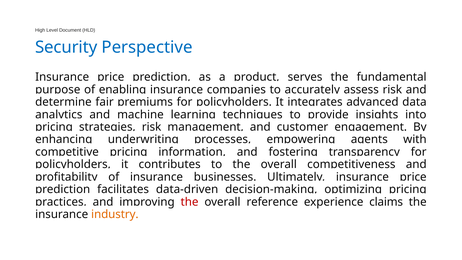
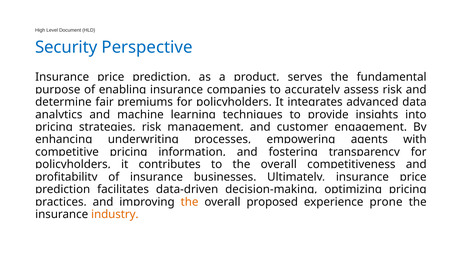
the colour: red -> orange (190, 202)
reference: reference -> proposed (272, 202)
claims: claims -> prone (386, 202)
